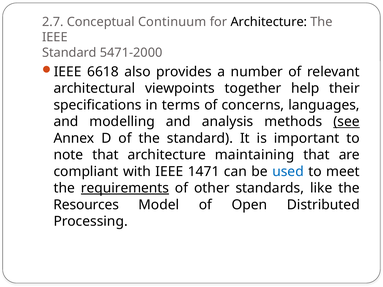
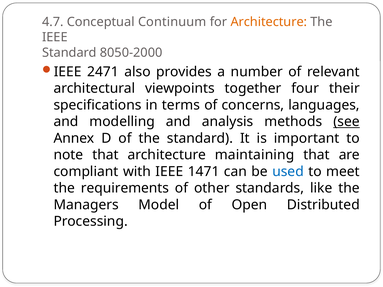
2.7: 2.7 -> 4.7 (53, 22)
Architecture colour: black -> orange (269, 22)
5471-2000: 5471-2000 -> 8050-2000 (131, 53)
6618: 6618 -> 2471 (103, 72)
help: help -> four (305, 88)
requirements underline: present -> none (125, 188)
Resources: Resources -> Managers (86, 205)
